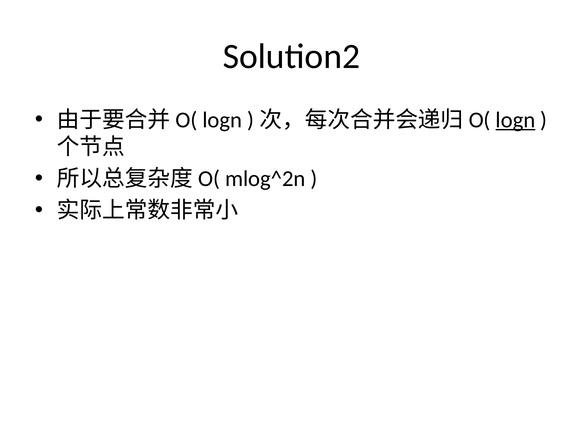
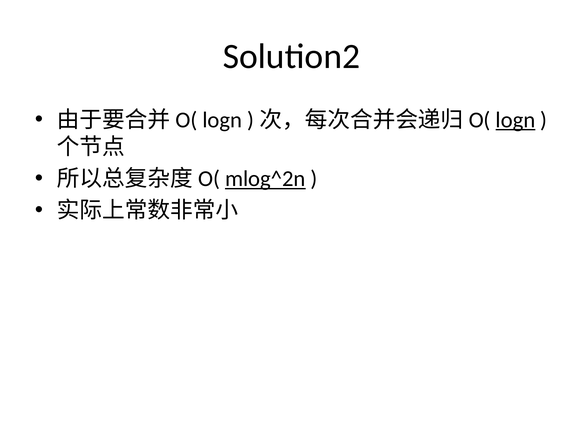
mlog^2n underline: none -> present (265, 179)
